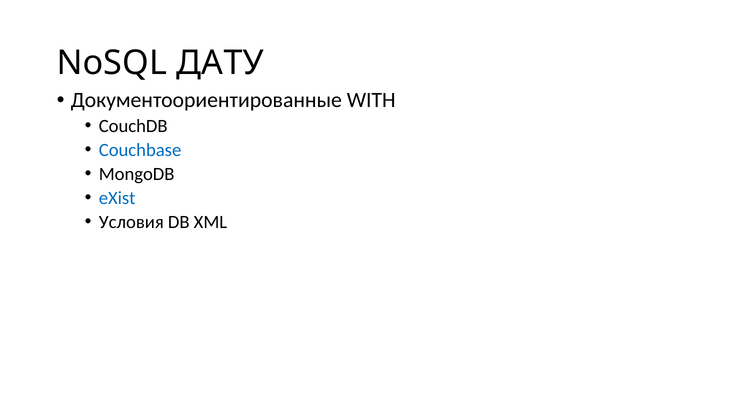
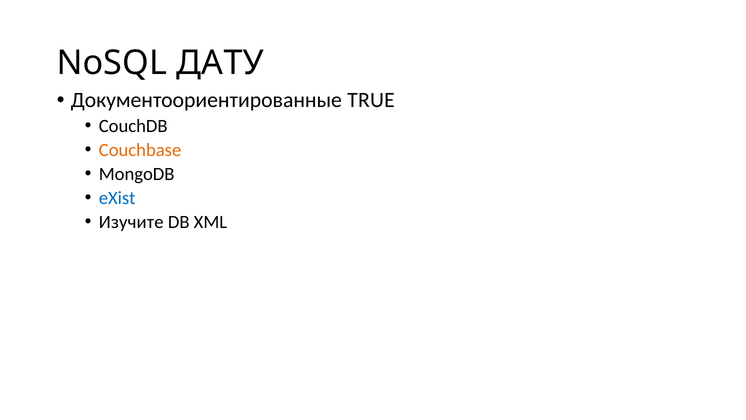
WITH: WITH -> TRUE (371, 100)
Couchbase colour: blue -> orange (140, 150)
Условия: Условия -> Изучите (131, 222)
